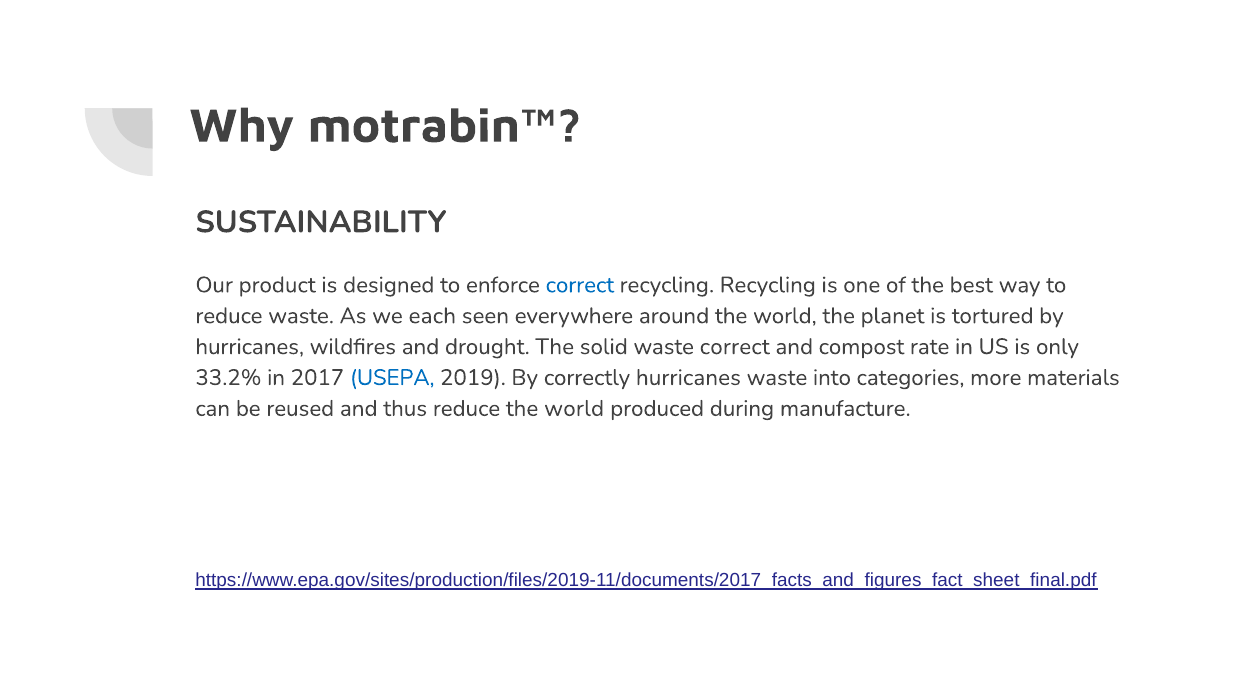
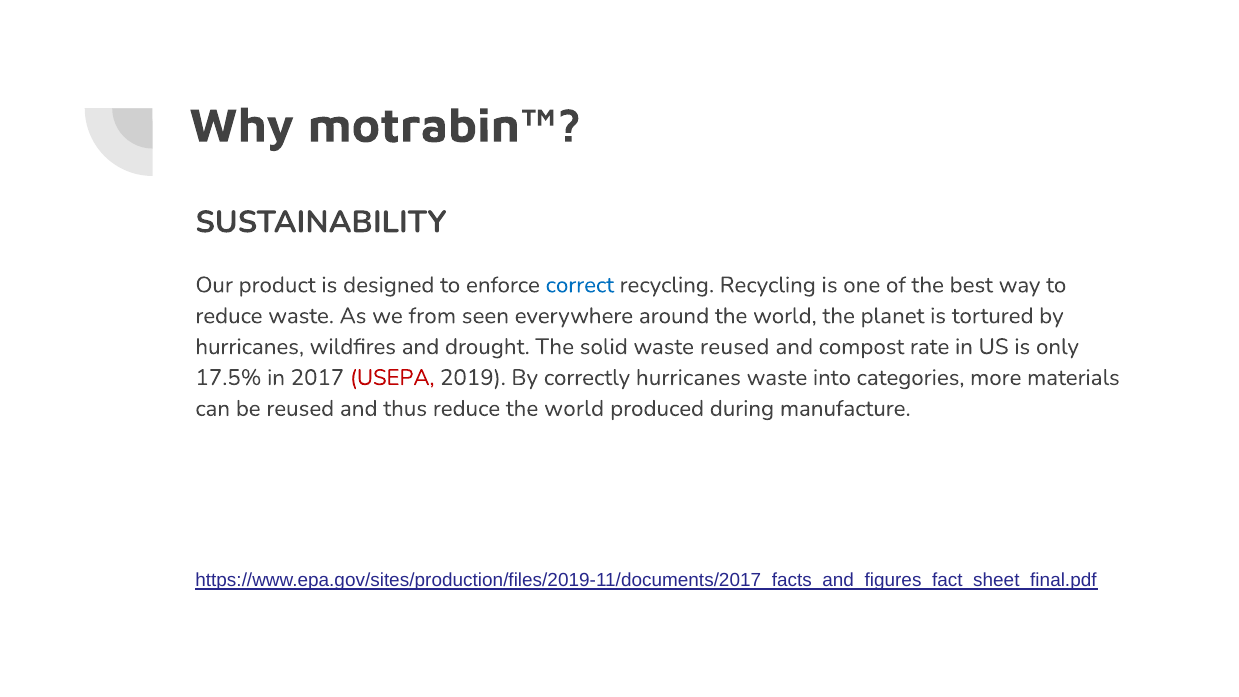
each: each -> from (432, 316)
waste correct: correct -> reused (735, 347)
33.2%: 33.2% -> 17.5% (228, 378)
USEPA colour: blue -> red (392, 378)
